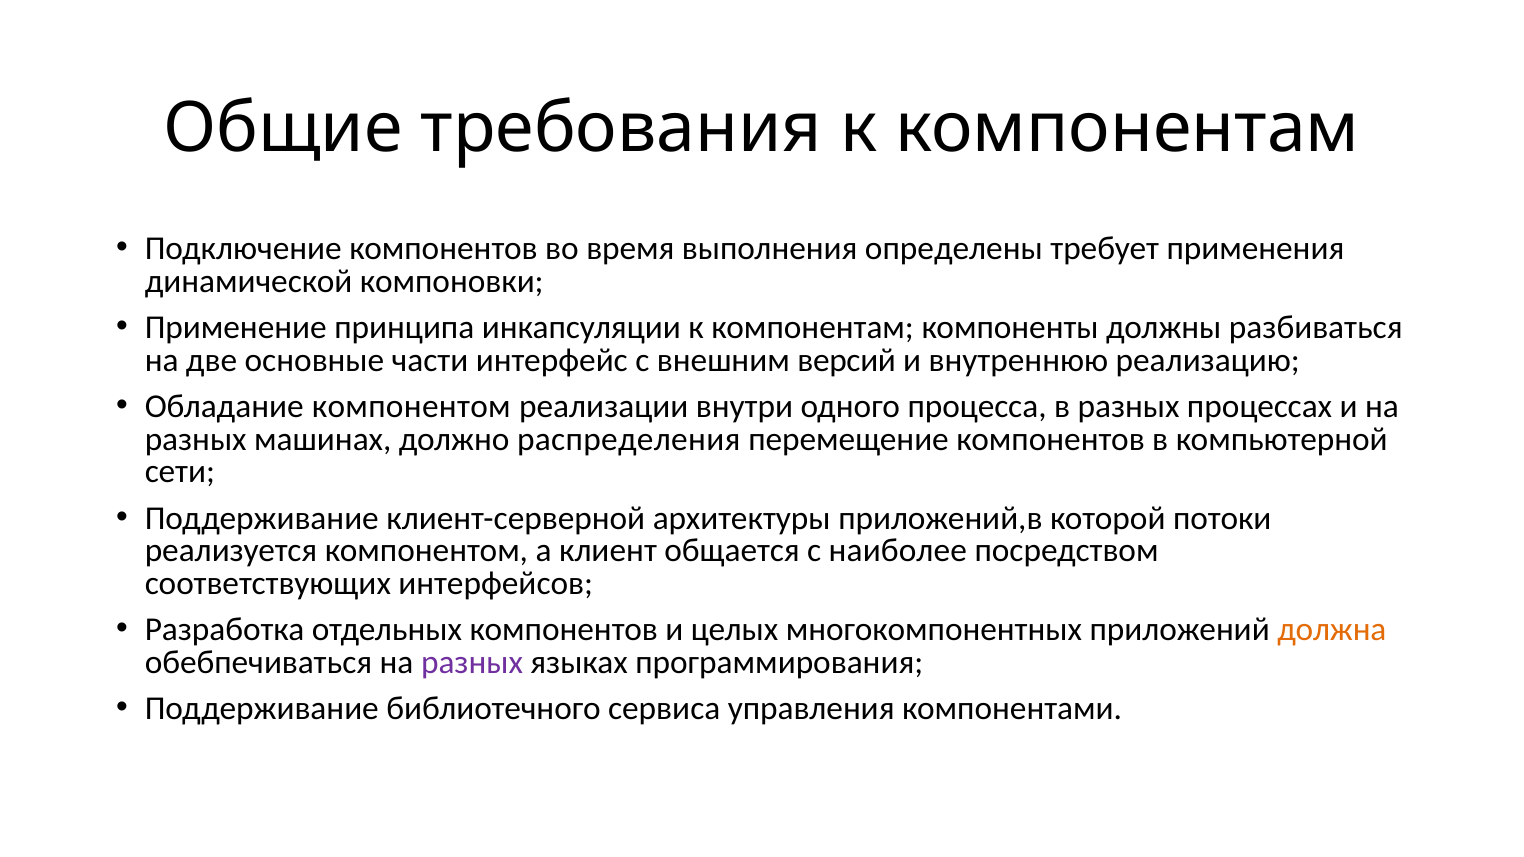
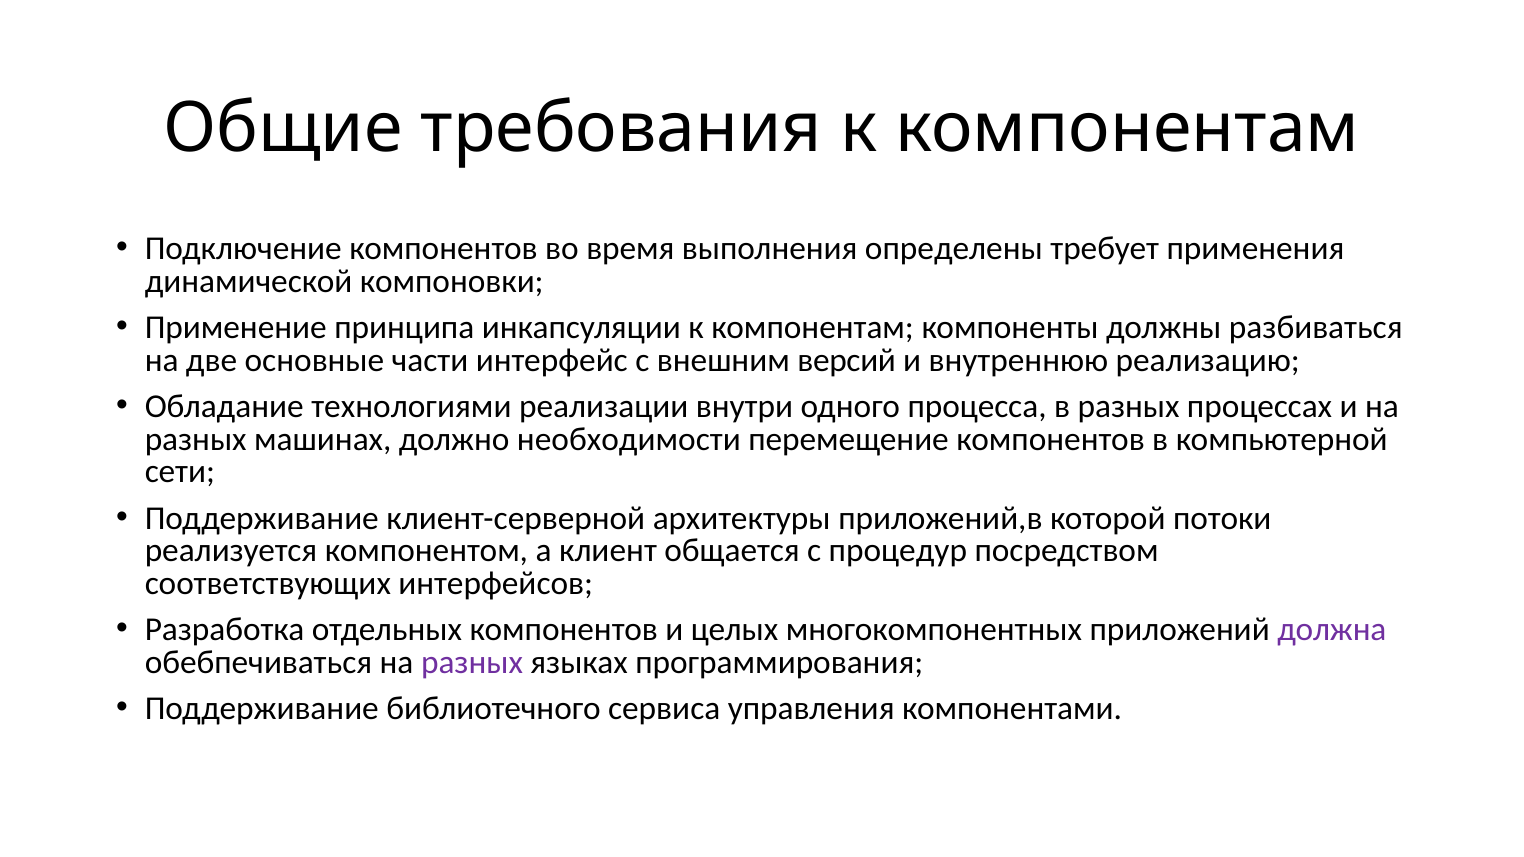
Обладание компонентом: компонентом -> технологиями (411, 407)
распределения: распределения -> необходимости (629, 439)
наиболее: наиболее -> процедур (898, 551)
должна colour: orange -> purple (1332, 630)
